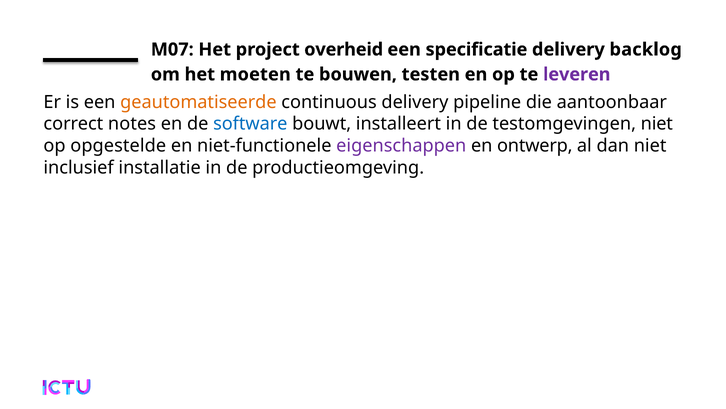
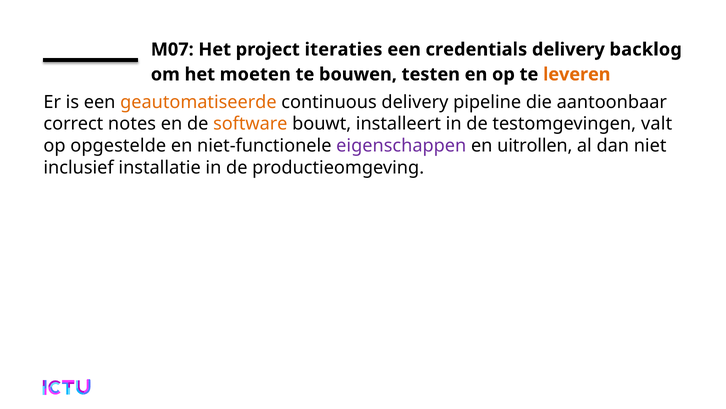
overheid: overheid -> iteraties (343, 49)
specificatie: specificatie -> credentials (476, 49)
leveren colour: purple -> orange (577, 74)
software colour: blue -> orange (250, 124)
testomgevingen niet: niet -> valt (657, 124)
ontwerp: ontwerp -> uitrollen (535, 146)
